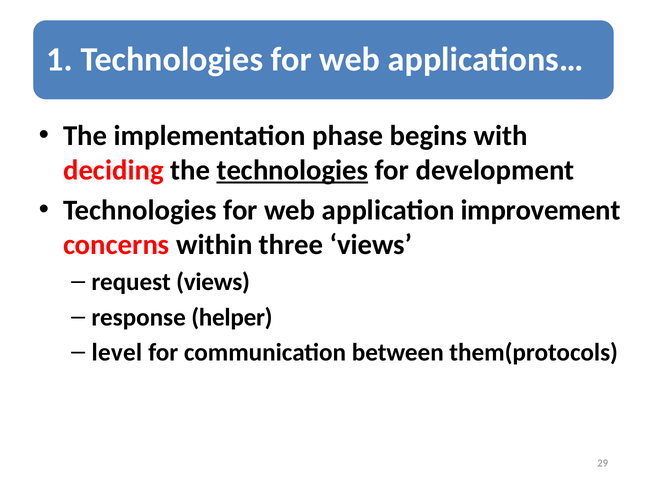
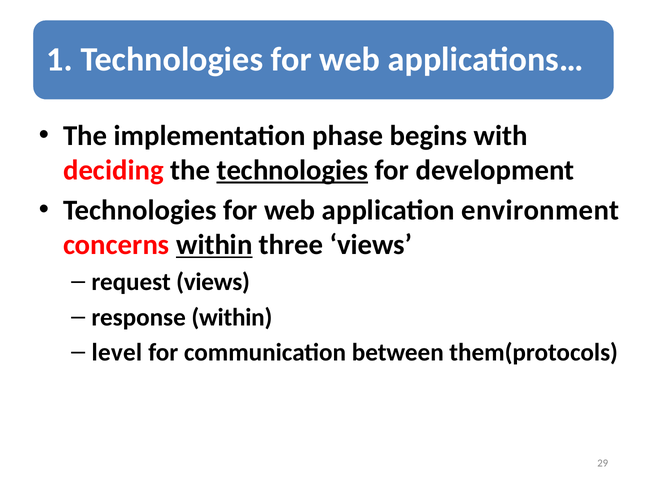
improvement: improvement -> environment (540, 211)
within underline: none -> present (214, 245)
response helper: helper -> within (232, 317)
